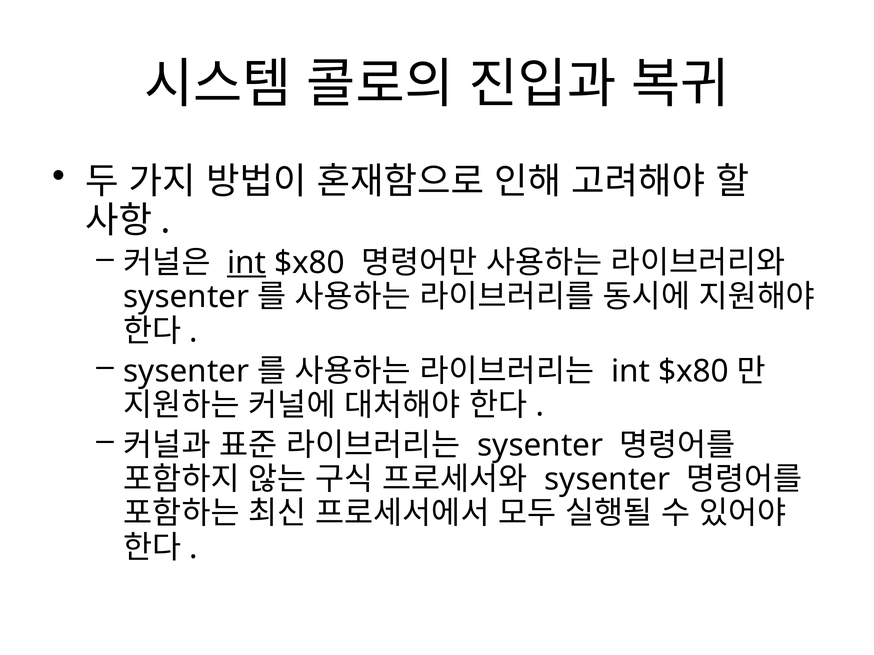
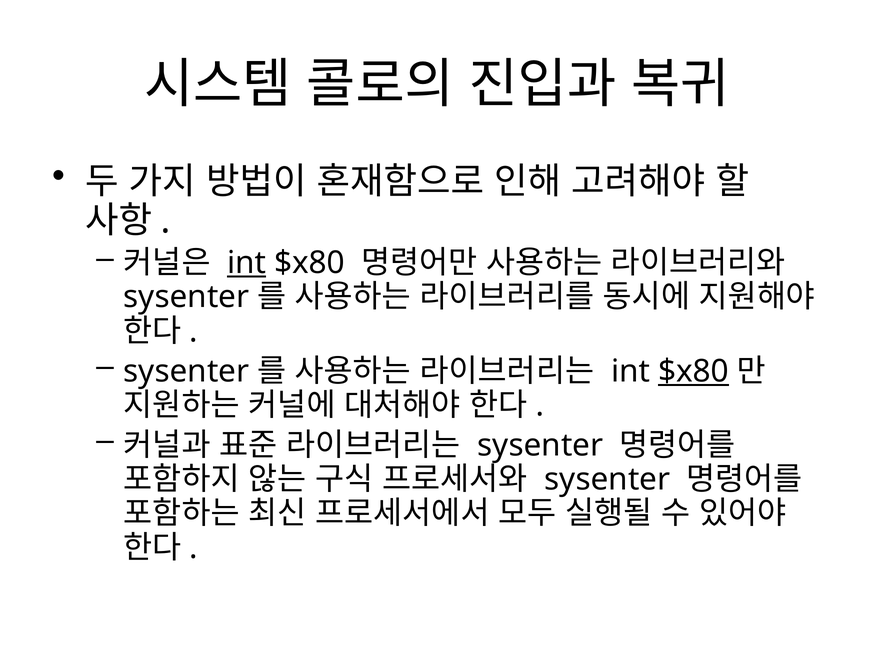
$x80 underline: none -> present (694, 372)
